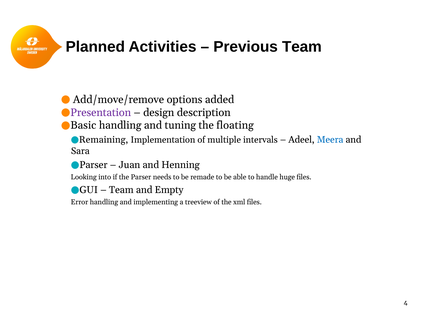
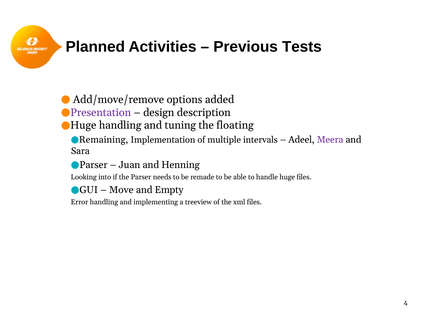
Previous Team: Team -> Tests (302, 47)
Basic: Basic -> Huge (83, 125)
Meera colour: blue -> purple (330, 140)
Team: Team -> Move (121, 190)
